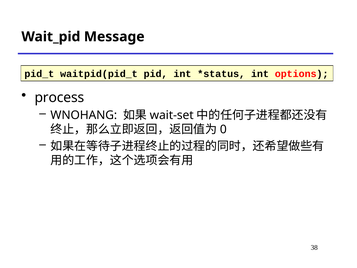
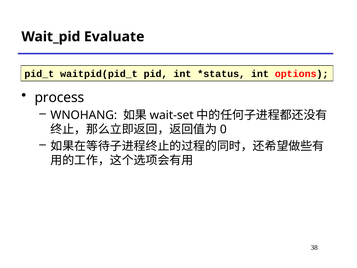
Message: Message -> Evaluate (114, 37)
